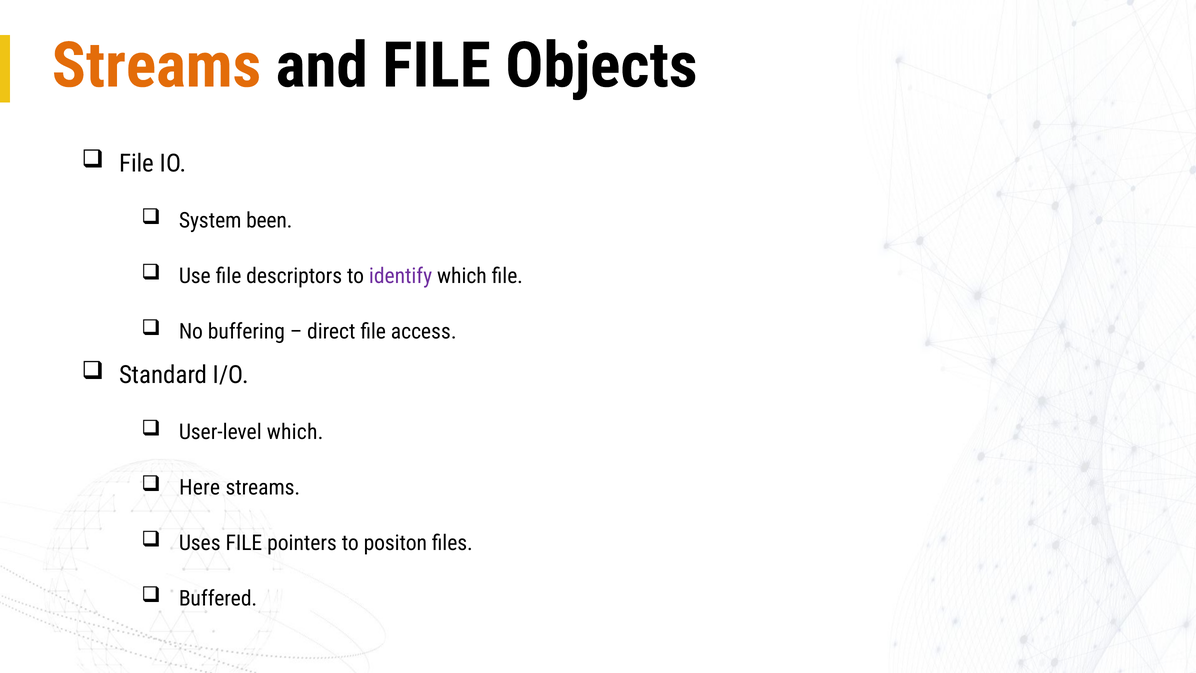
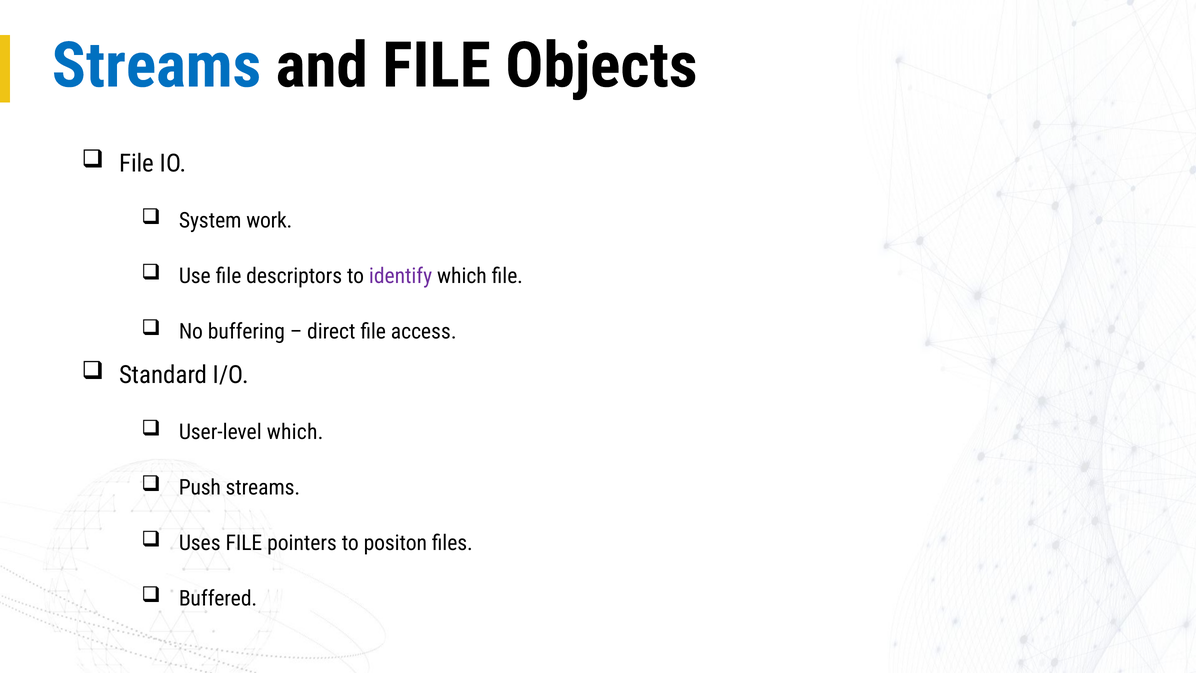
Streams colour: orange -> blue (156, 66)
been: been -> work (269, 221)
Here: Here -> Push (200, 487)
